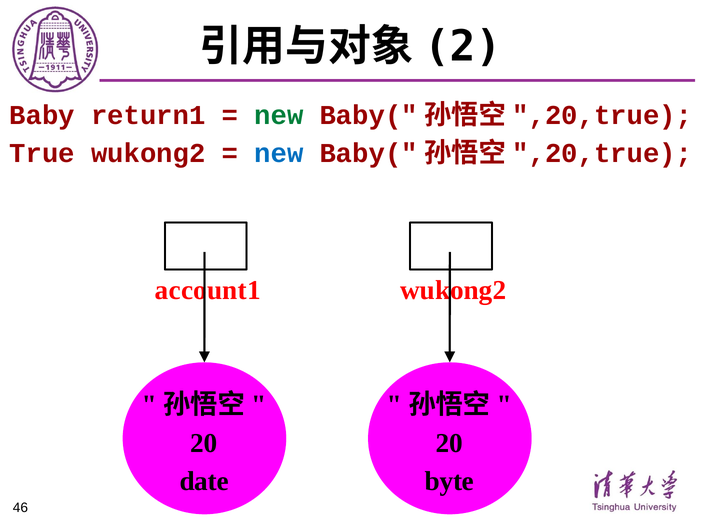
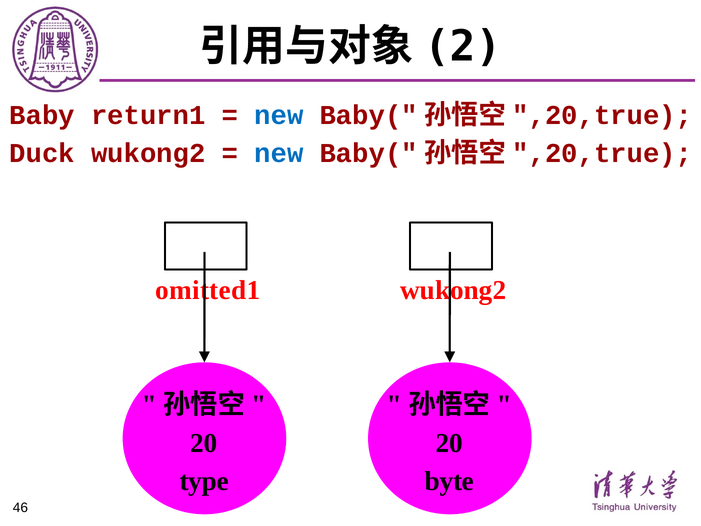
new colour: green -> blue (279, 115)
True: True -> Duck (42, 153)
account1: account1 -> omitted1 (208, 290)
date: date -> type (204, 481)
